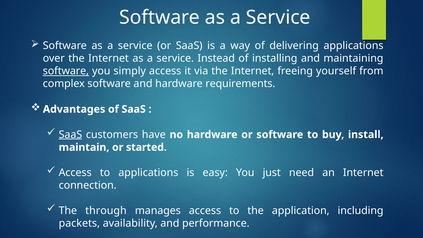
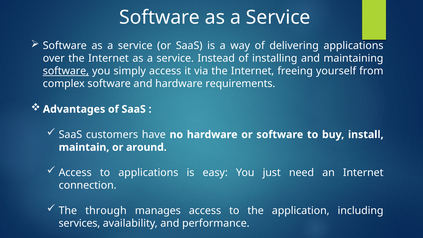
SaaS underline: present -> none (70, 135)
started: started -> around (146, 147)
packets: packets -> services (79, 223)
